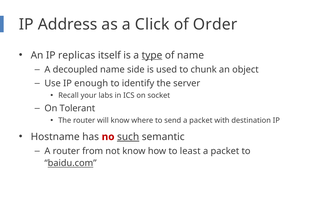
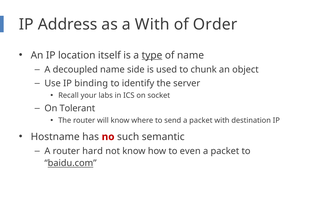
a Click: Click -> With (152, 24)
replicas: replicas -> location (77, 55)
enough: enough -> binding (91, 83)
such underline: present -> none (128, 137)
from: from -> hard (93, 151)
least: least -> even (190, 151)
